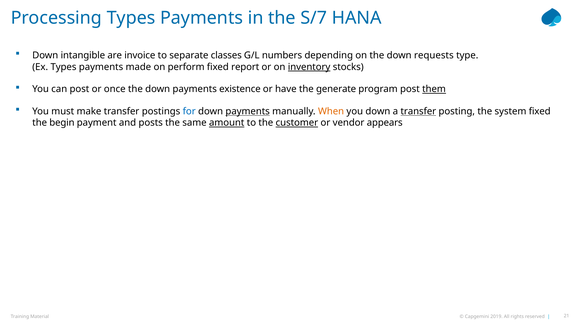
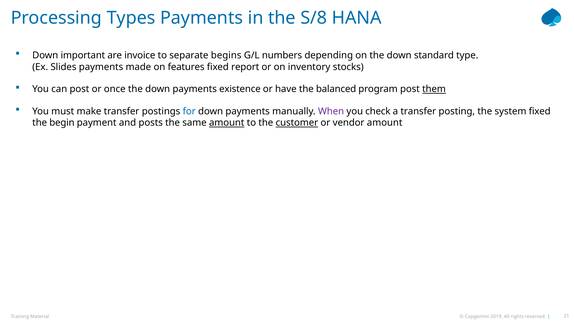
S/7: S/7 -> S/8 (314, 18)
intangible: intangible -> important (83, 55)
classes: classes -> begins (226, 55)
requests: requests -> standard (434, 55)
Ex Types: Types -> Slides (63, 67)
perform: perform -> features (186, 67)
inventory underline: present -> none (309, 67)
generate: generate -> balanced (336, 89)
payments underline: present -> none (248, 111)
When colour: orange -> purple (331, 111)
you down: down -> check (378, 111)
transfer underline: present -> none (418, 111)
vendor appears: appears -> amount (385, 123)
